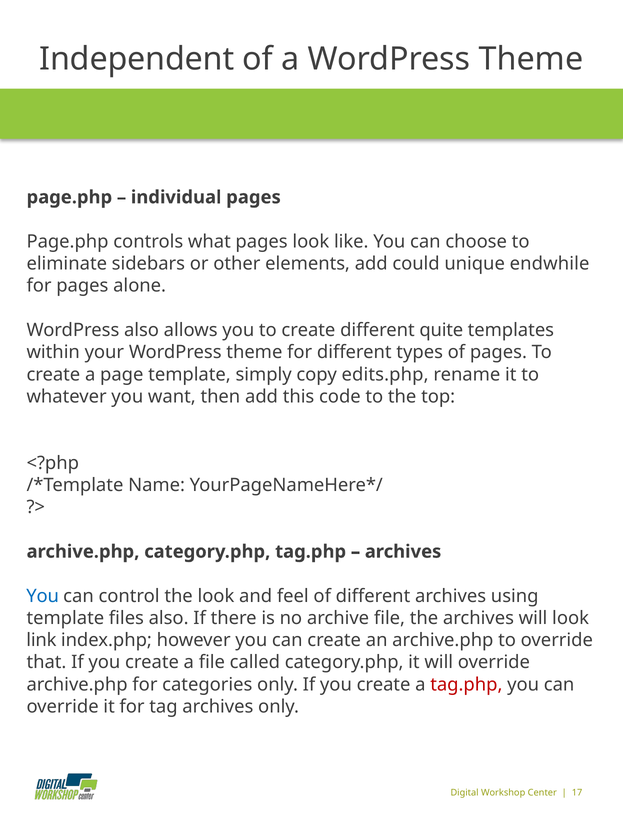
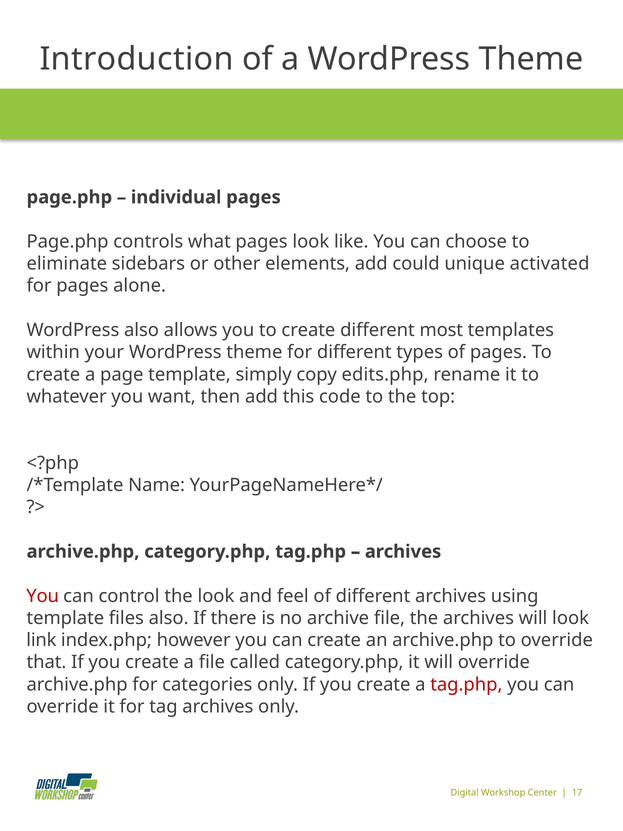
Independent: Independent -> Introduction (137, 59)
endwhile: endwhile -> activated (550, 264)
quite: quite -> most (441, 330)
You colour: blue -> red (43, 596)
